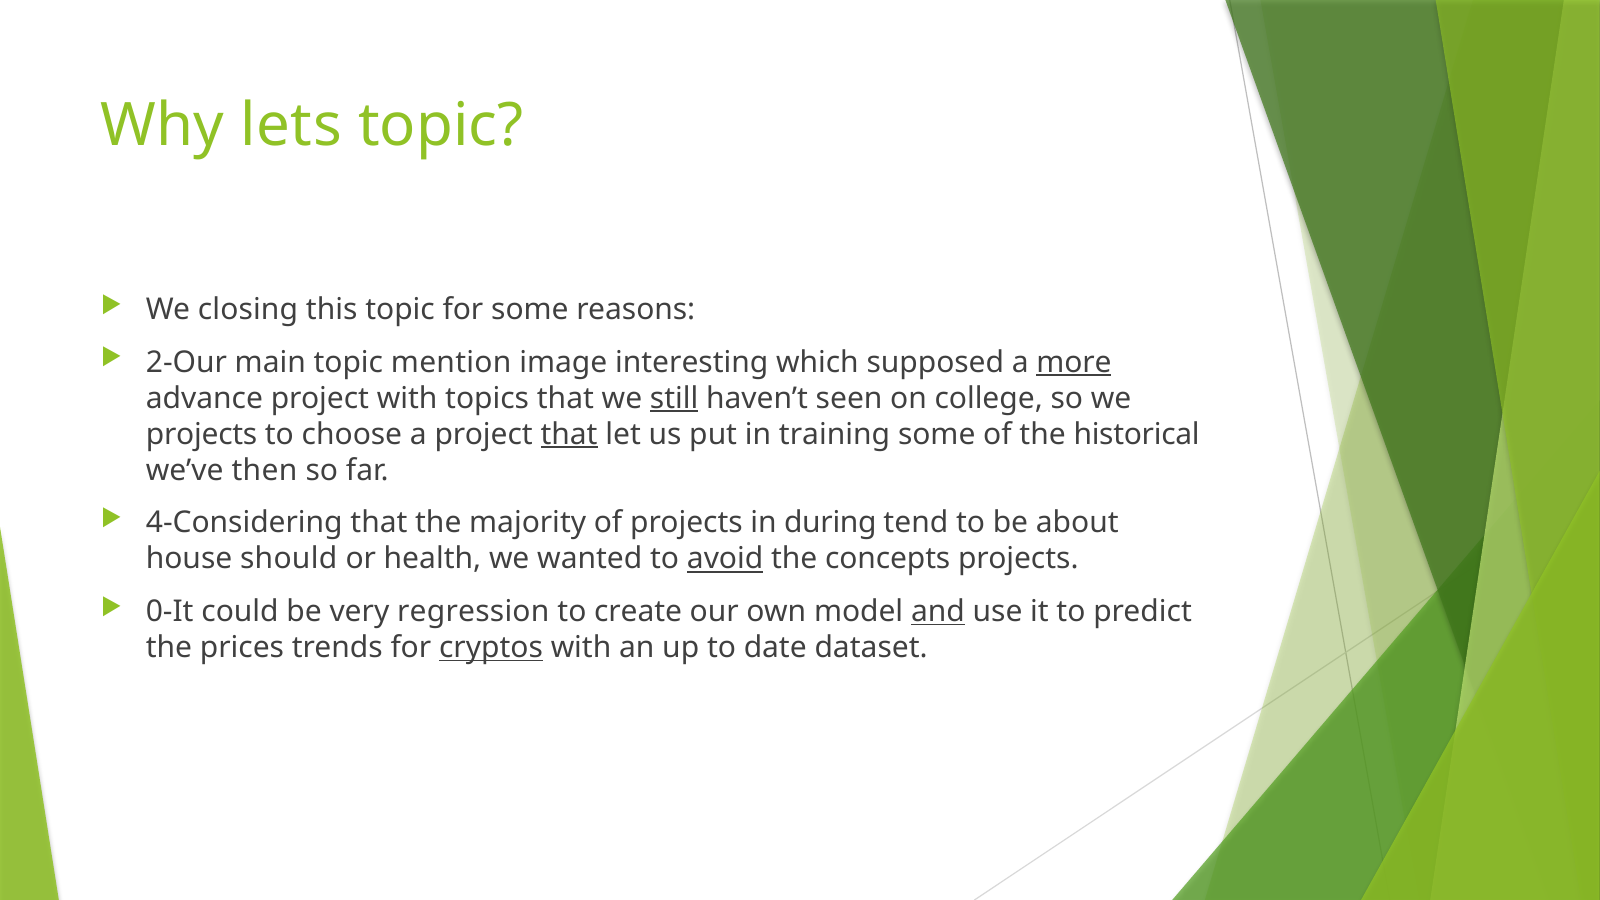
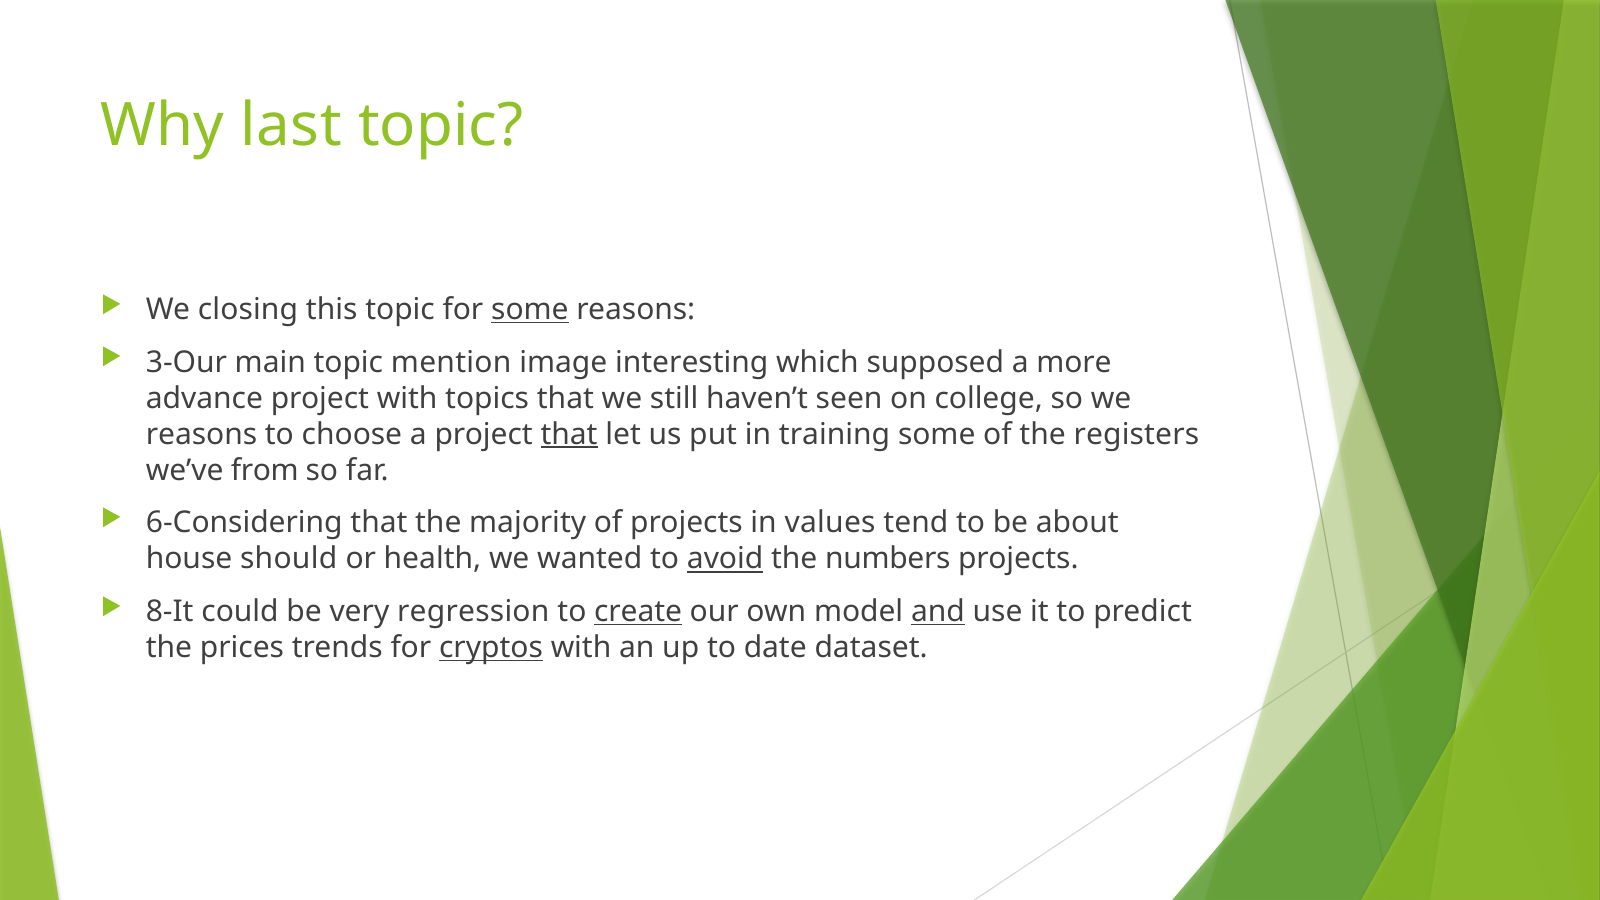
lets: lets -> last (291, 126)
some underline: none -> present (530, 310)
2-Our: 2-Our -> 3-Our (186, 362)
more underline: present -> none (1074, 362)
still underline: present -> none (674, 398)
projects: projects -> reasons (202, 434)
historical: historical -> registers (1136, 434)
then: then -> from (265, 470)
4-Considering: 4-Considering -> 6-Considering (244, 523)
during: during -> values (830, 523)
concepts: concepts -> numbers (888, 559)
0-It: 0-It -> 8-It (170, 612)
create underline: none -> present (638, 612)
